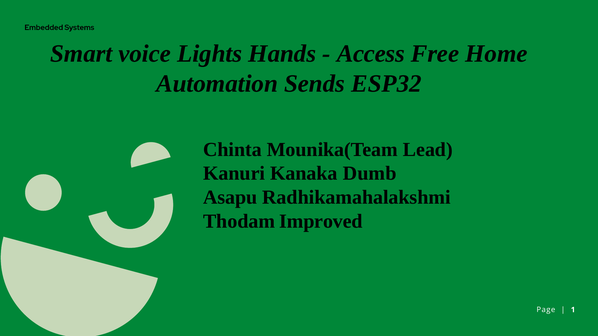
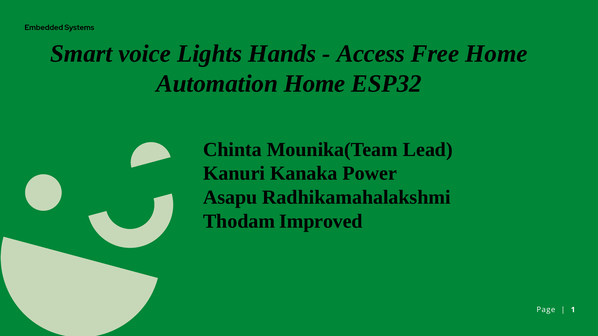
Automation Sends: Sends -> Home (315, 84)
Dumb: Dumb -> Power (370, 174)
